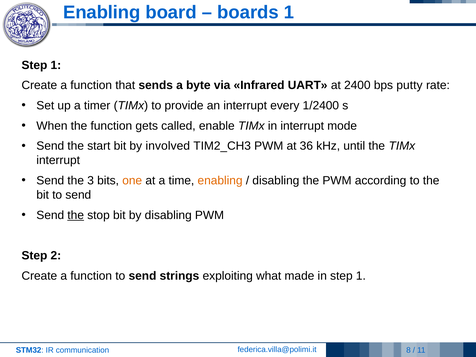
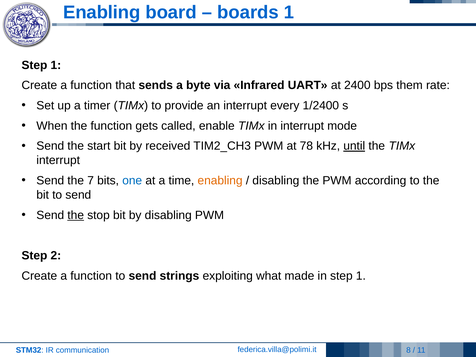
putty: putty -> them (410, 85)
involved: involved -> received (168, 146)
36: 36 -> 78 (306, 146)
until underline: none -> present (354, 146)
3: 3 -> 7 (91, 181)
one colour: orange -> blue (132, 181)
